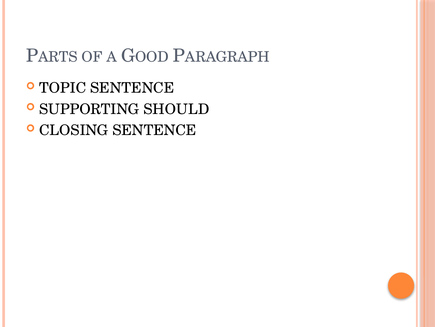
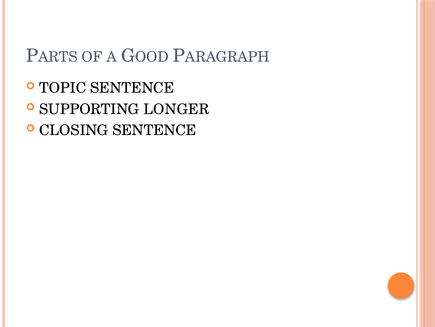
SHOULD: SHOULD -> LONGER (176, 109)
